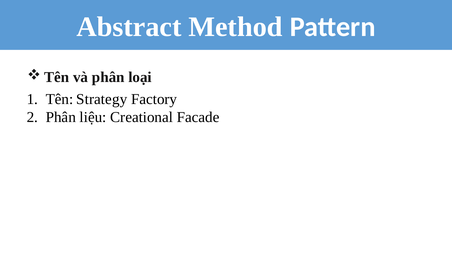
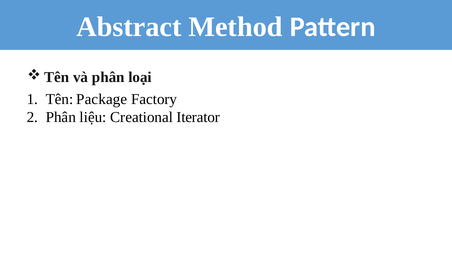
Strategy: Strategy -> Package (102, 99)
Facade: Facade -> Iterator (198, 117)
